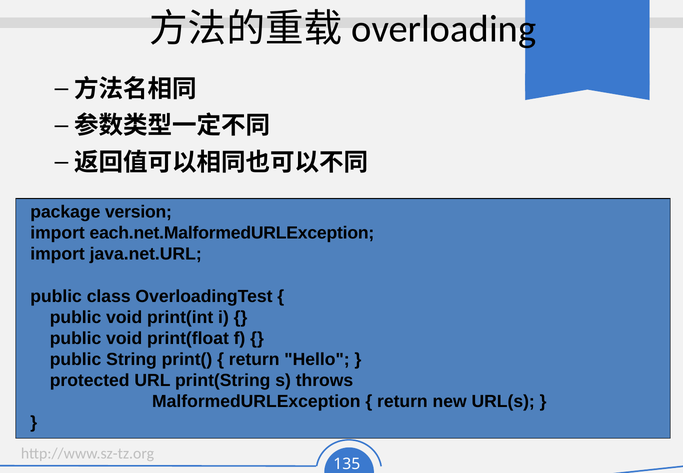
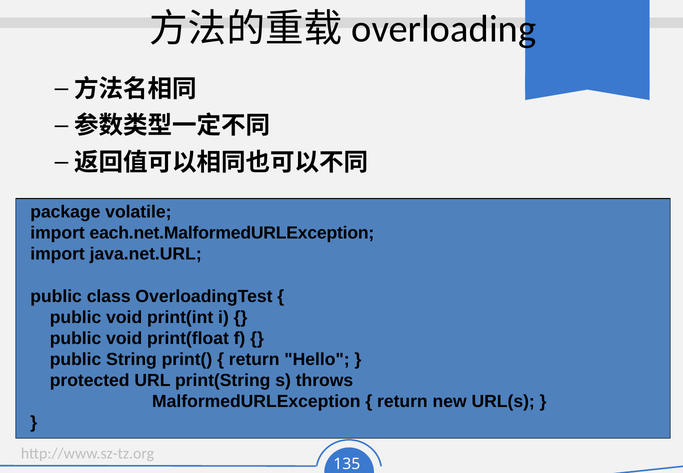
version: version -> volatile (138, 212)
